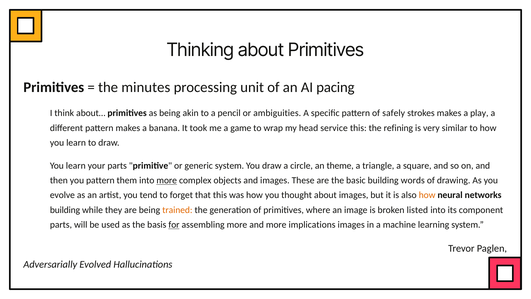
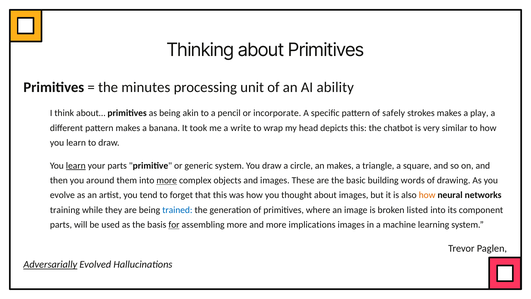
pacing: pacing -> ability (335, 87)
ambiguities: ambiguities -> incorporate (277, 113)
game: game -> write (241, 128)
service: service -> depicts (334, 128)
refining: refining -> chatbot (398, 128)
learn underline: none -> present (76, 165)
an theme: theme -> makes (340, 165)
you pattern: pattern -> around (100, 180)
building: building -> training (65, 210)
trained colour: orange -> blue (177, 210)
Adversarially underline: none -> present (50, 264)
